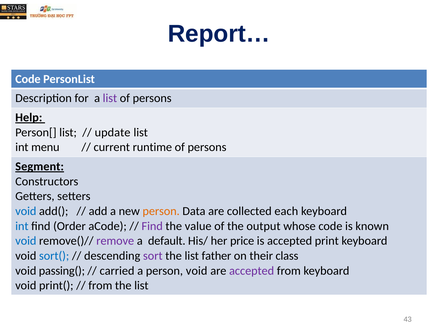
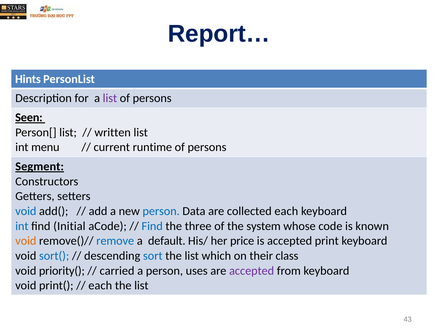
Code: Code -> Hints (28, 79)
Help: Help -> Seen (29, 118)
update: update -> written (113, 133)
person colour: orange -> blue (161, 212)
Order: Order -> Initial (69, 226)
Find colour: purple -> blue (152, 226)
value: value -> three (198, 226)
output: output -> system (264, 226)
void colour: blue -> orange (26, 241)
remove colour: purple -> blue (115, 241)
sort colour: purple -> blue (153, 256)
father: father -> which (216, 256)
passing(: passing( -> priority( (62, 271)
person void: void -> uses (197, 271)
from: from -> each (100, 286)
